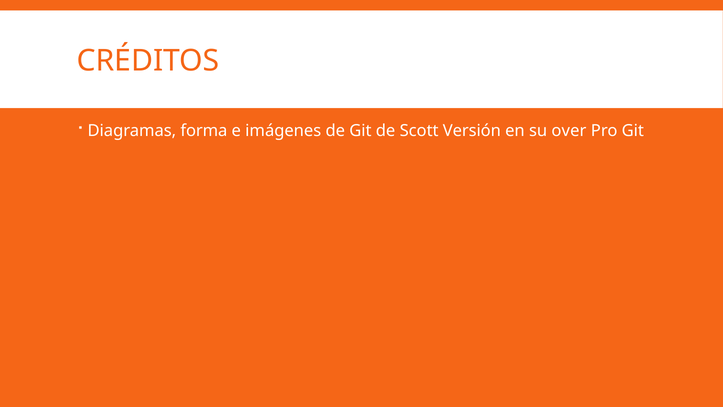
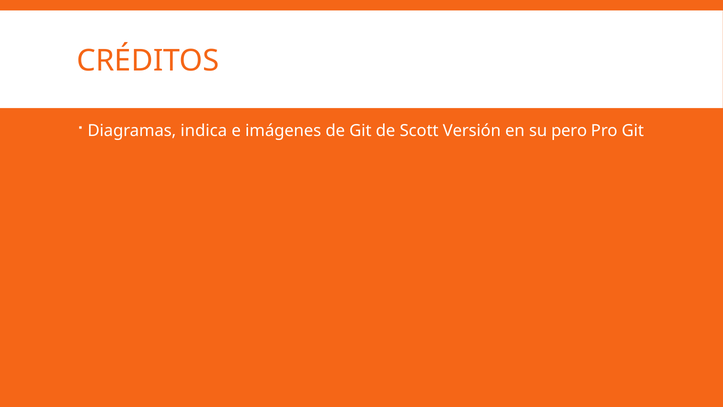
forma: forma -> indica (204, 131)
over: over -> pero (569, 131)
